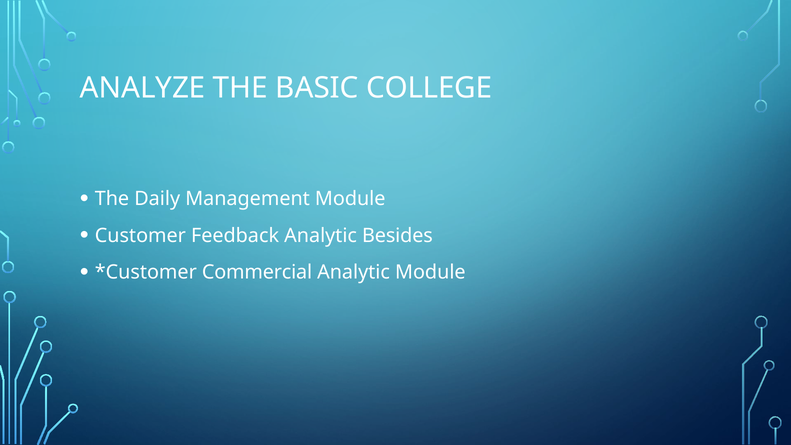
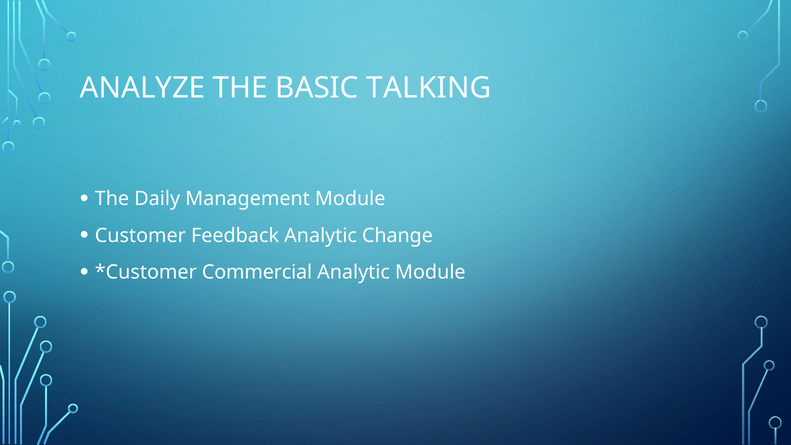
COLLEGE: COLLEGE -> TALKING (429, 88)
Besides: Besides -> Change (397, 236)
